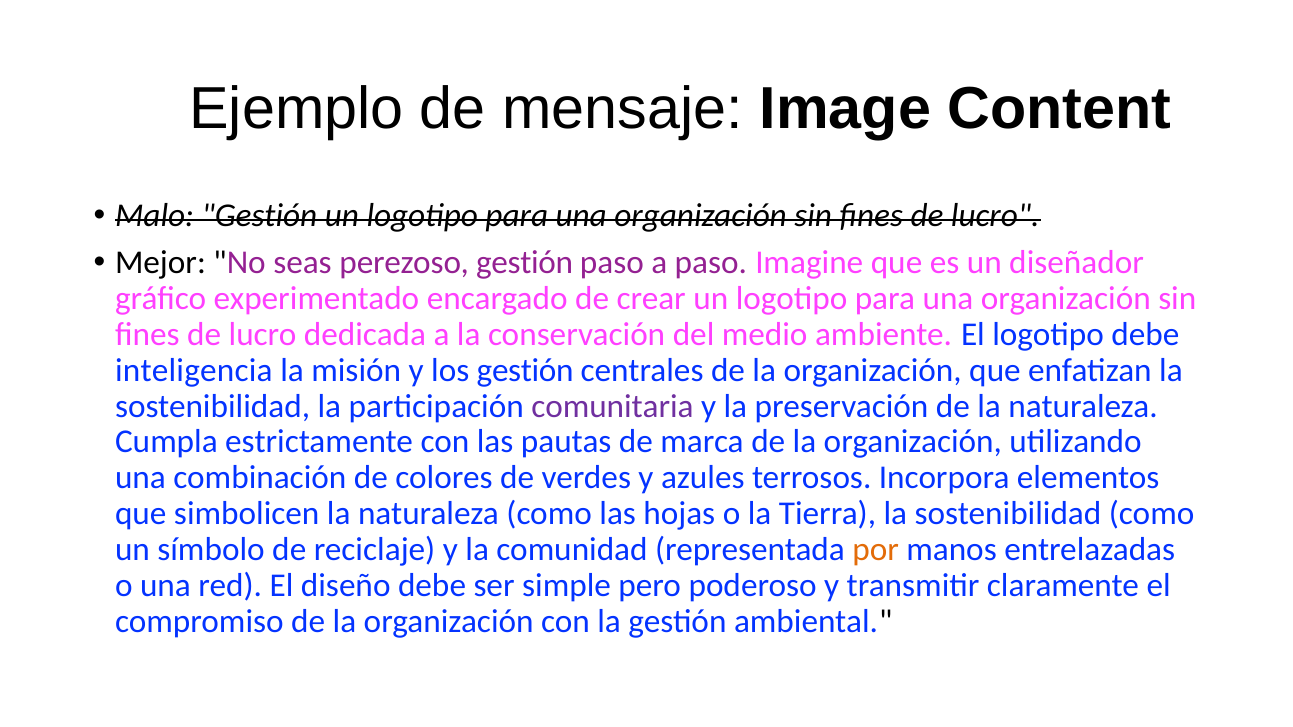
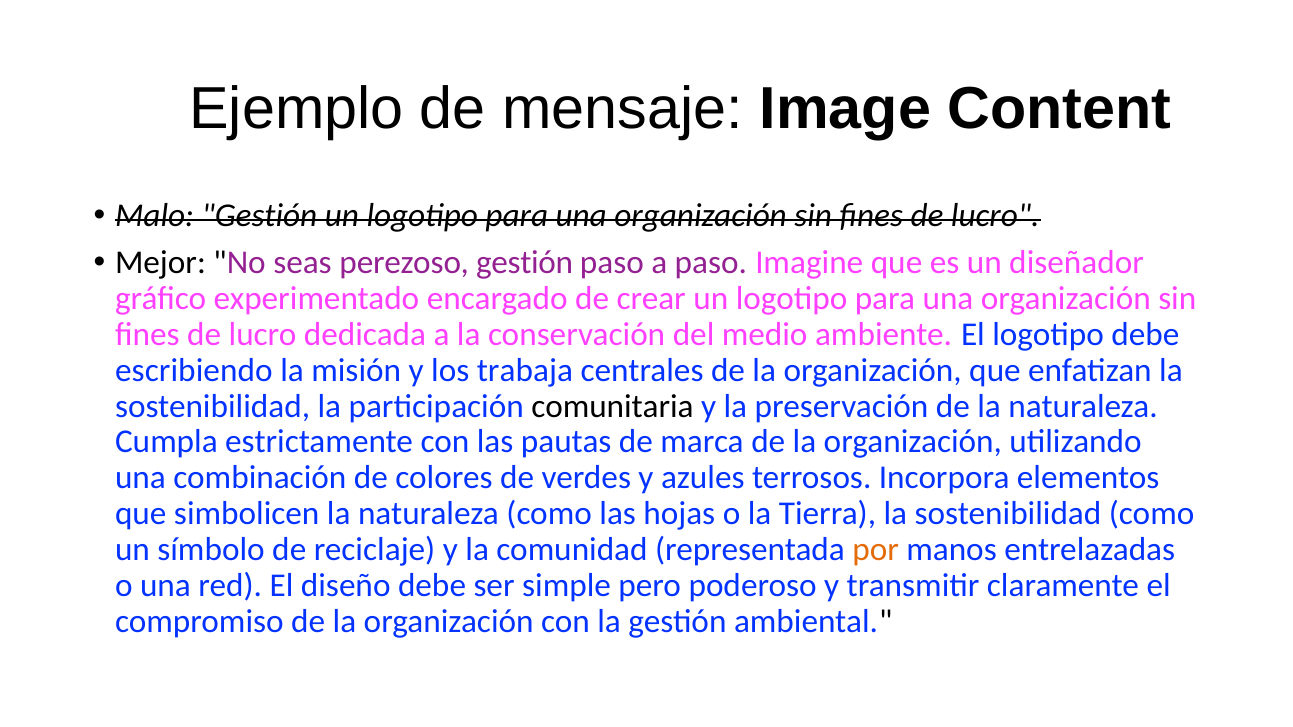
inteligencia: inteligencia -> escribiendo (194, 370)
los gestión: gestión -> trabaja (525, 370)
comunitaria colour: purple -> black (612, 406)
